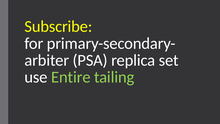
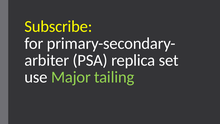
Entire: Entire -> Major (71, 77)
